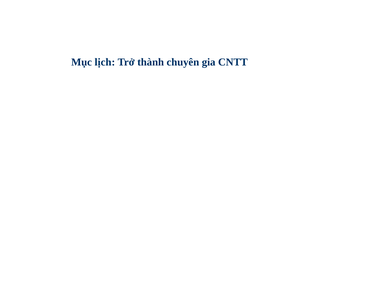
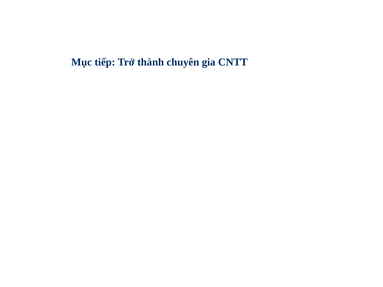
lịch: lịch -> tiếp (105, 62)
